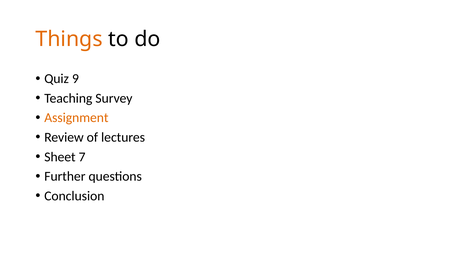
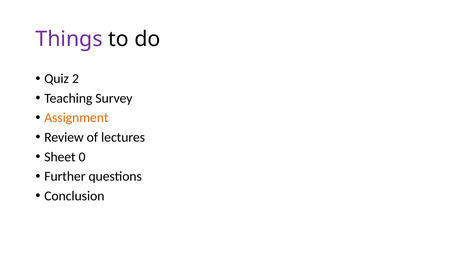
Things colour: orange -> purple (69, 39)
9: 9 -> 2 (75, 79)
7: 7 -> 0 (82, 157)
